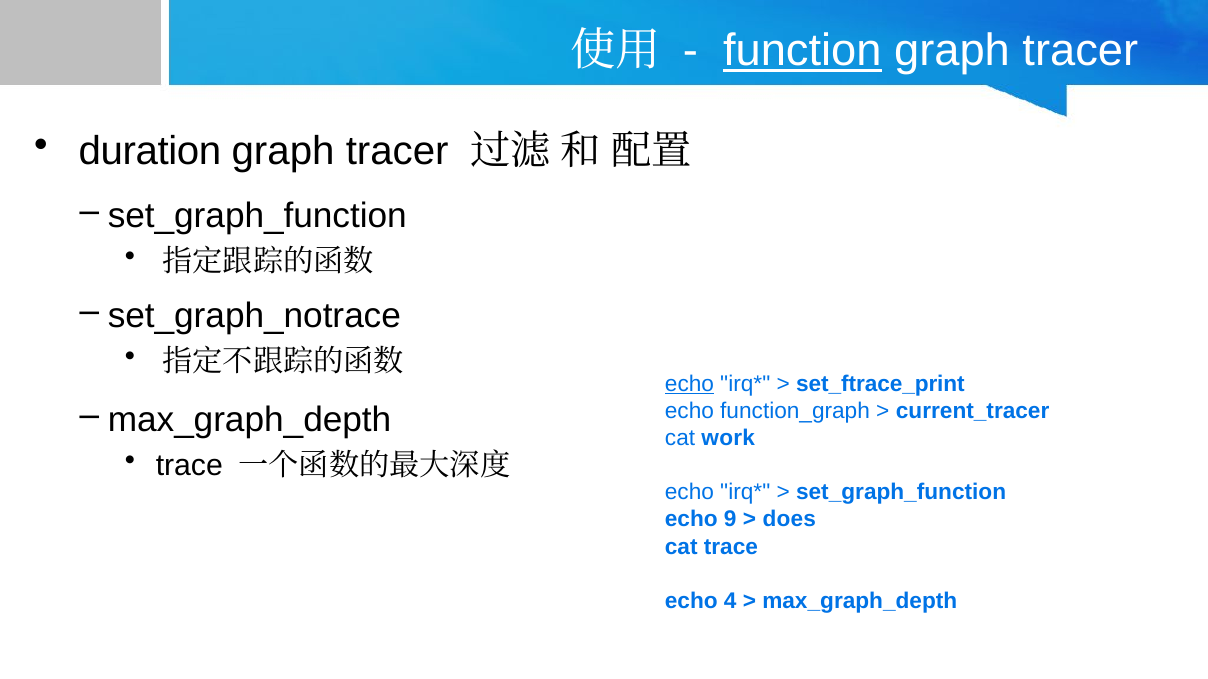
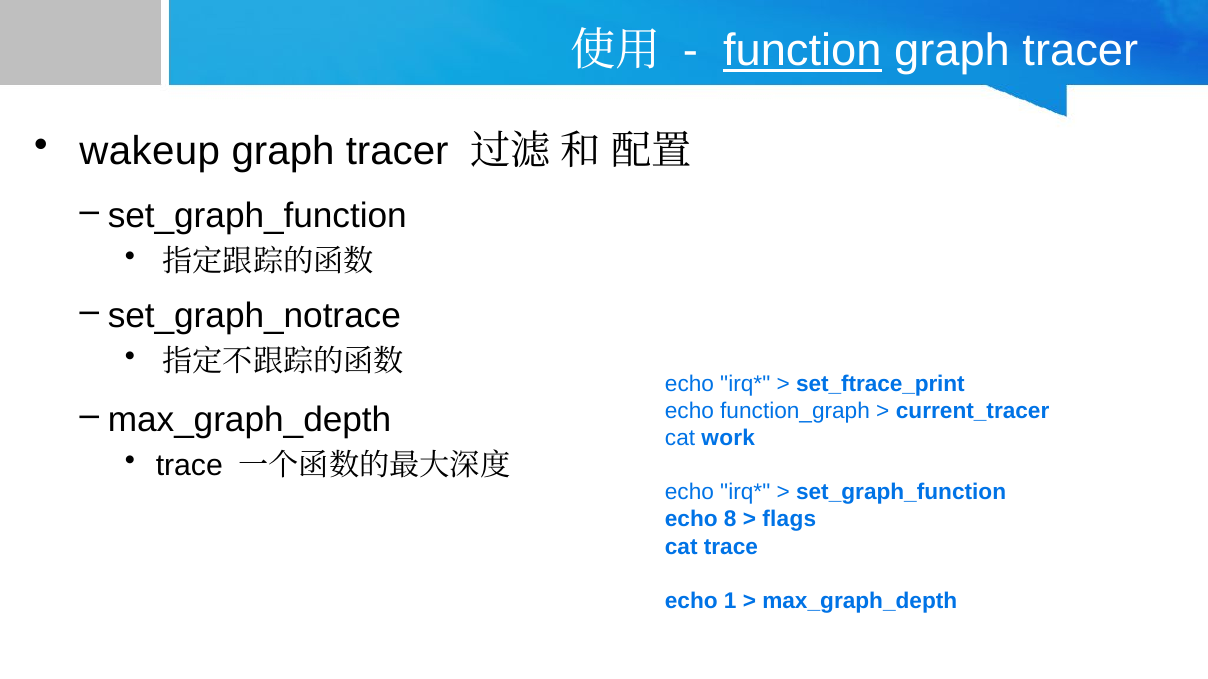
duration: duration -> wakeup (150, 152)
echo underline: present -> none (689, 384)
9: 9 -> 8 (730, 520)
does: does -> flags (789, 520)
4: 4 -> 1 (730, 601)
